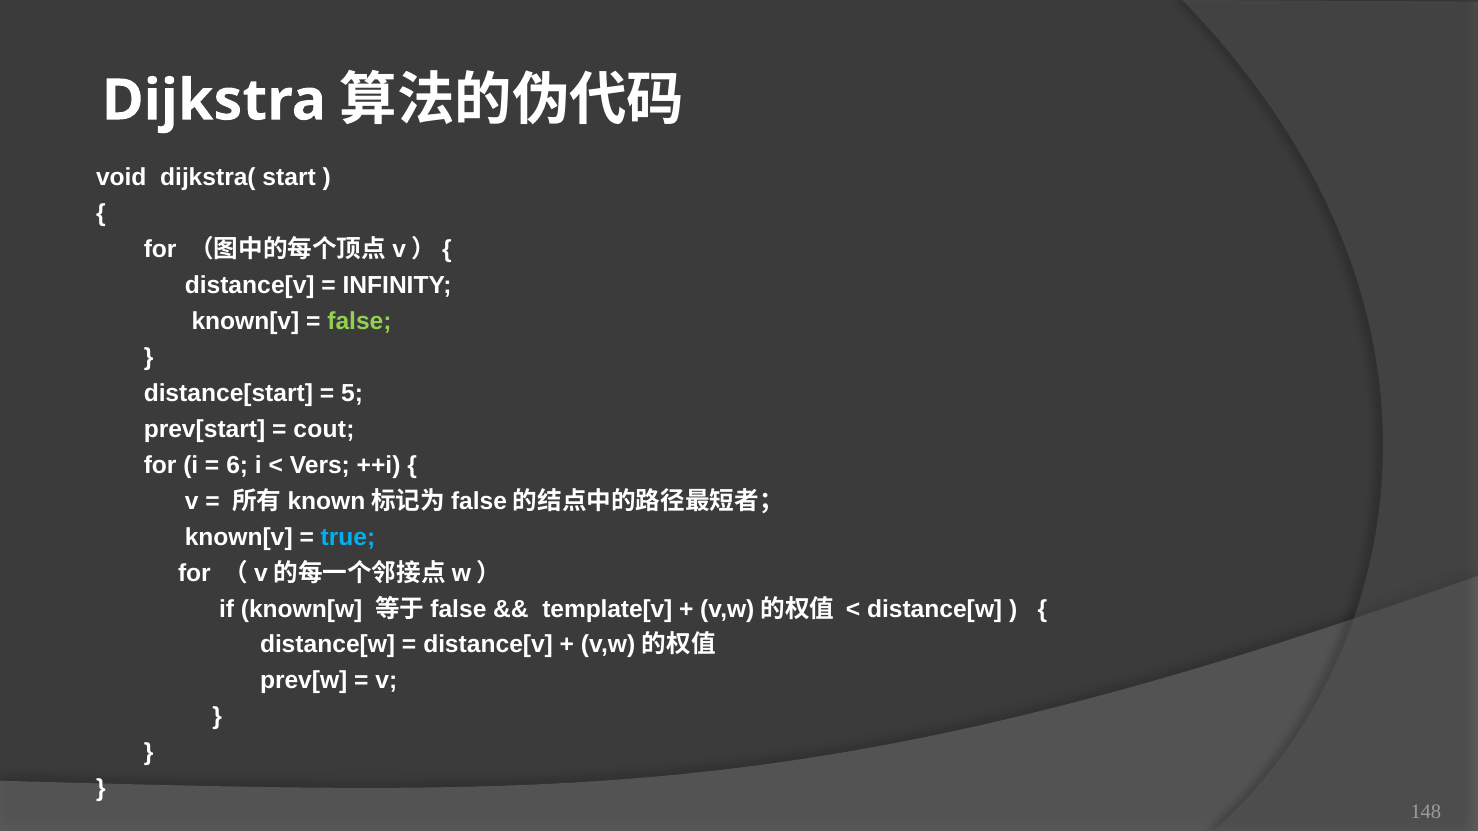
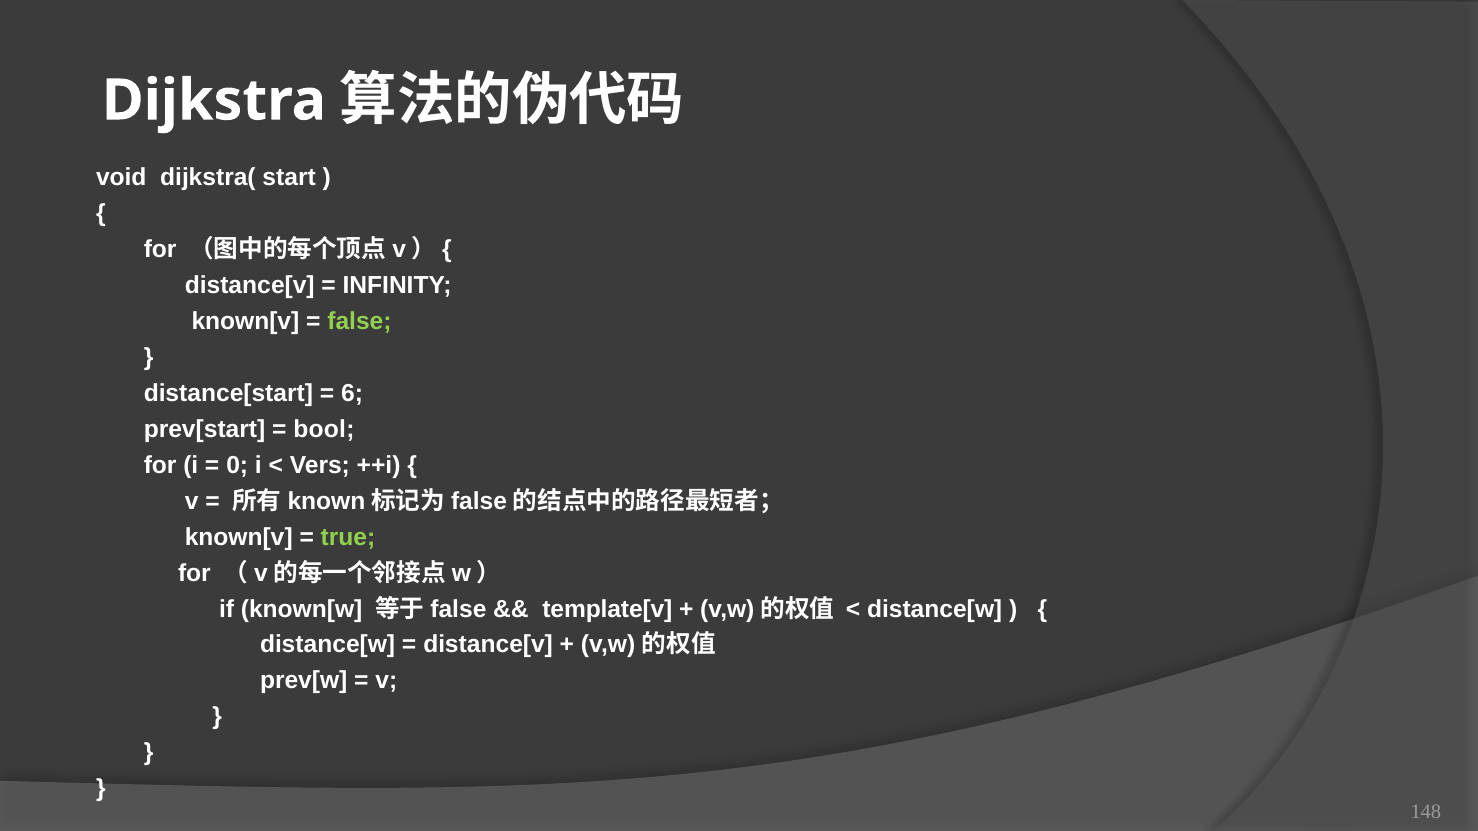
5: 5 -> 6 (352, 393)
cout: cout -> bool (324, 429)
6: 6 -> 0 (237, 465)
true colour: light blue -> light green (348, 537)
